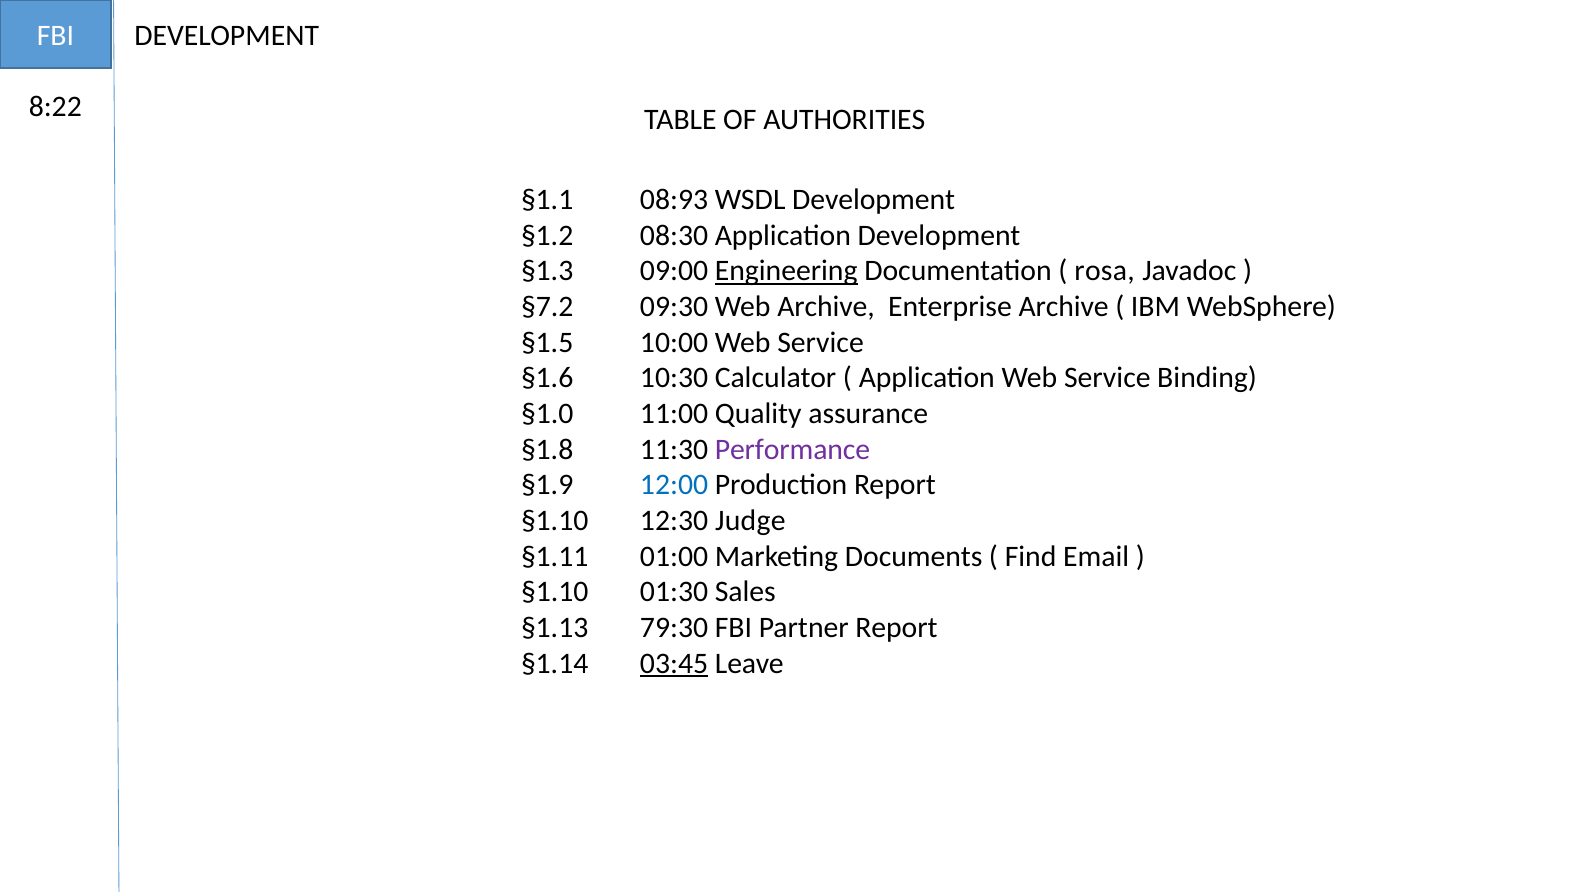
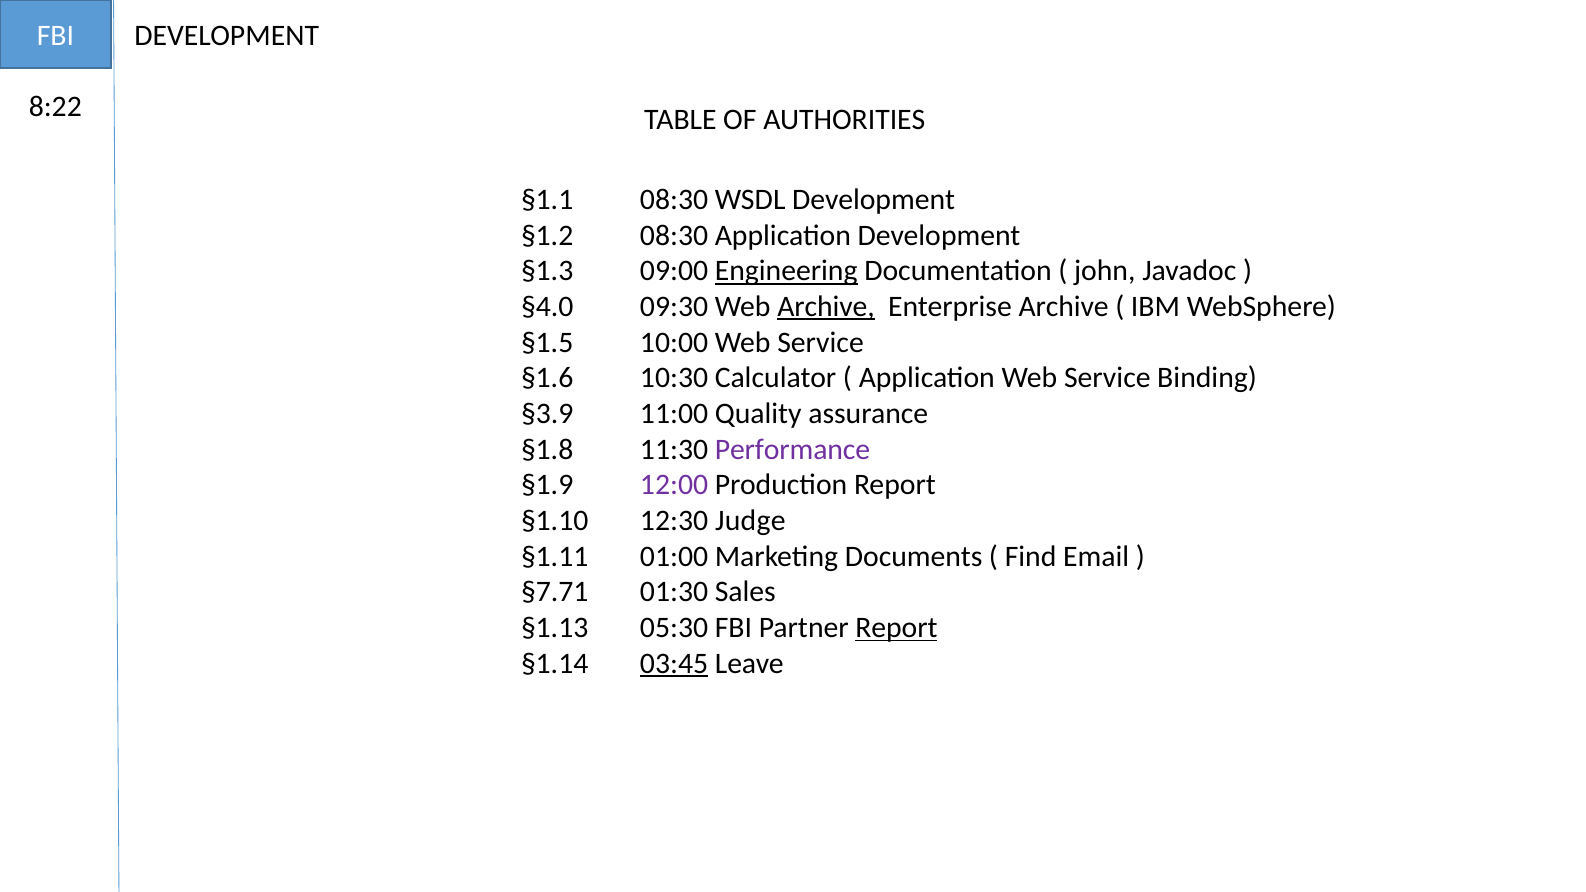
§1.1 08:93: 08:93 -> 08:30 (674, 200)
rosa: rosa -> john (1105, 271)
§7.2: §7.2 -> §4.0 (547, 307)
Archive underline: none -> present (826, 307)
§1.0: §1.0 -> §3.9 (547, 414)
12:00 colour: blue -> purple (674, 485)
§1.10: §1.10 -> §7.71 (555, 592)
79:30: 79:30 -> 05:30 (674, 628)
Report underline: none -> present (896, 628)
